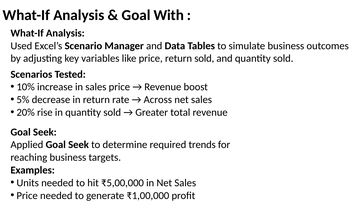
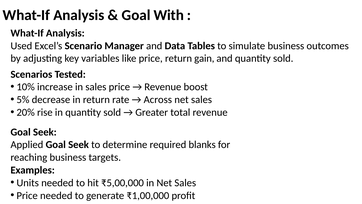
return sold: sold -> gain (204, 58)
trends: trends -> blanks (202, 144)
